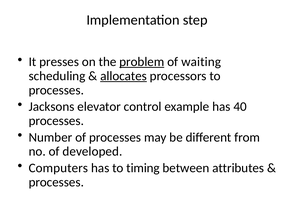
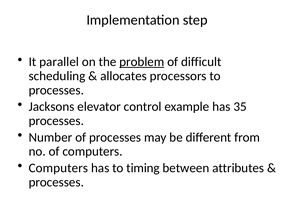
presses: presses -> parallel (59, 62)
waiting: waiting -> difficult (201, 62)
allocates underline: present -> none (124, 76)
40: 40 -> 35 (240, 106)
of developed: developed -> computers (93, 151)
